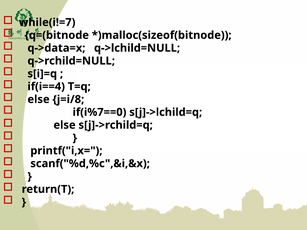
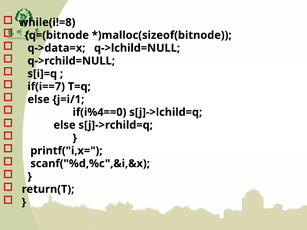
while(i!=7: while(i!=7 -> while(i!=8 (47, 22)
if(i==4: if(i==4 -> if(i==7 (46, 87)
j=i/8: j=i/8 -> j=i/1 (68, 99)
if(i%7==0: if(i%7==0 -> if(i%4==0 (100, 112)
